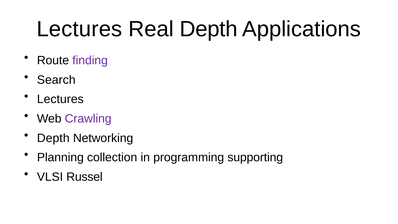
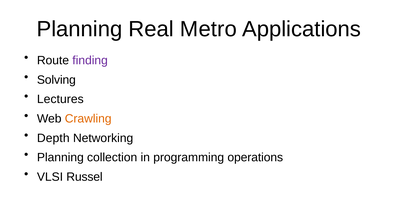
Lectures: Lectures -> Planning (79, 29)
Real Depth: Depth -> Metro (208, 29)
Search: Search -> Solving (56, 80)
Crawling colour: purple -> orange (88, 119)
supporting: supporting -> operations (255, 157)
